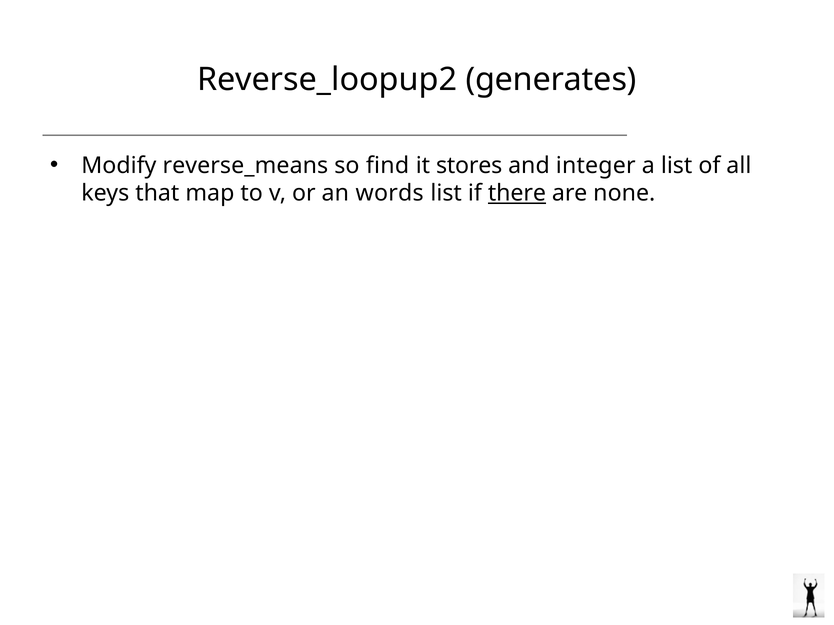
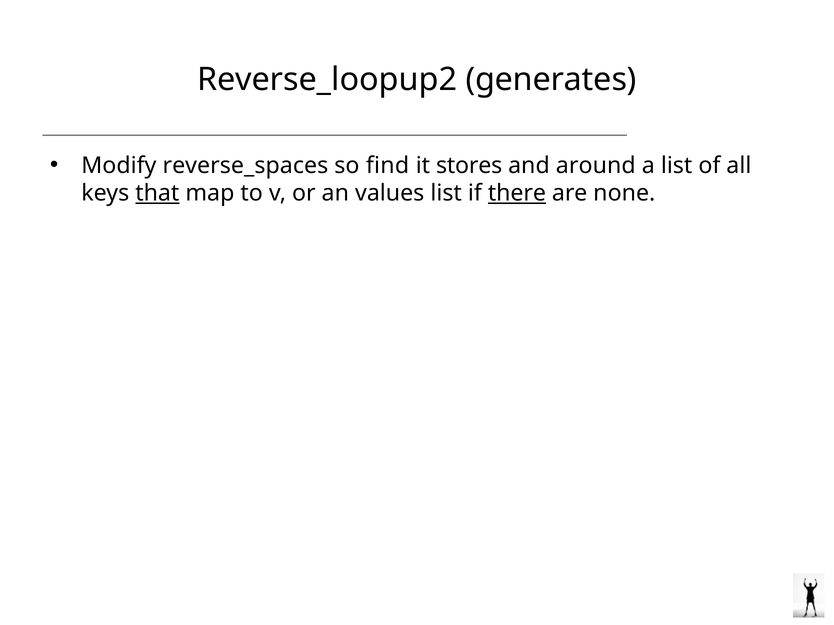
reverse_means: reverse_means -> reverse_spaces (245, 166)
integer: integer -> around (596, 166)
that underline: none -> present (157, 193)
words: words -> values (390, 193)
